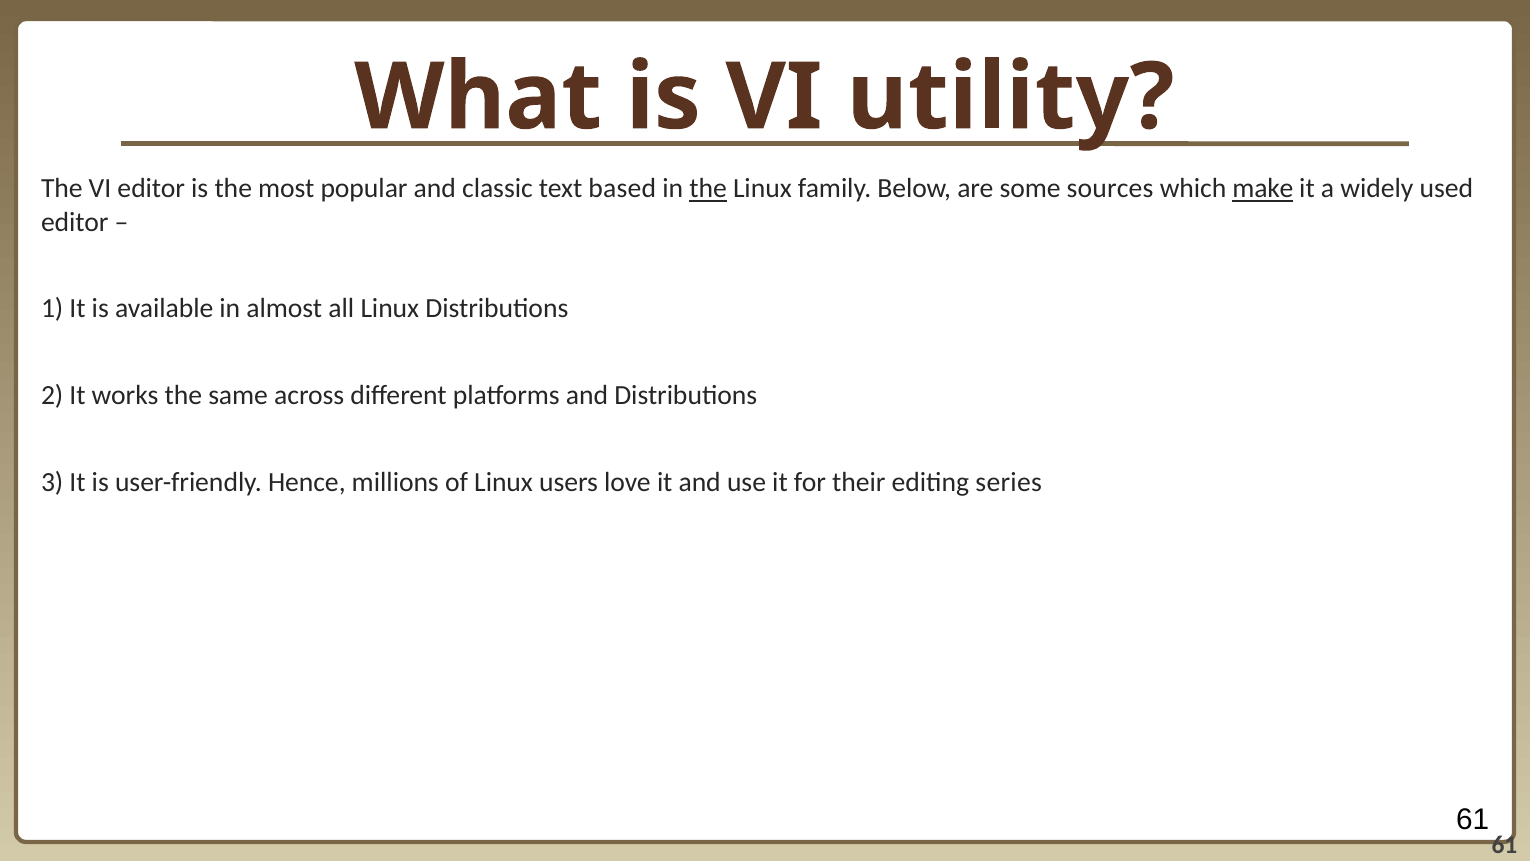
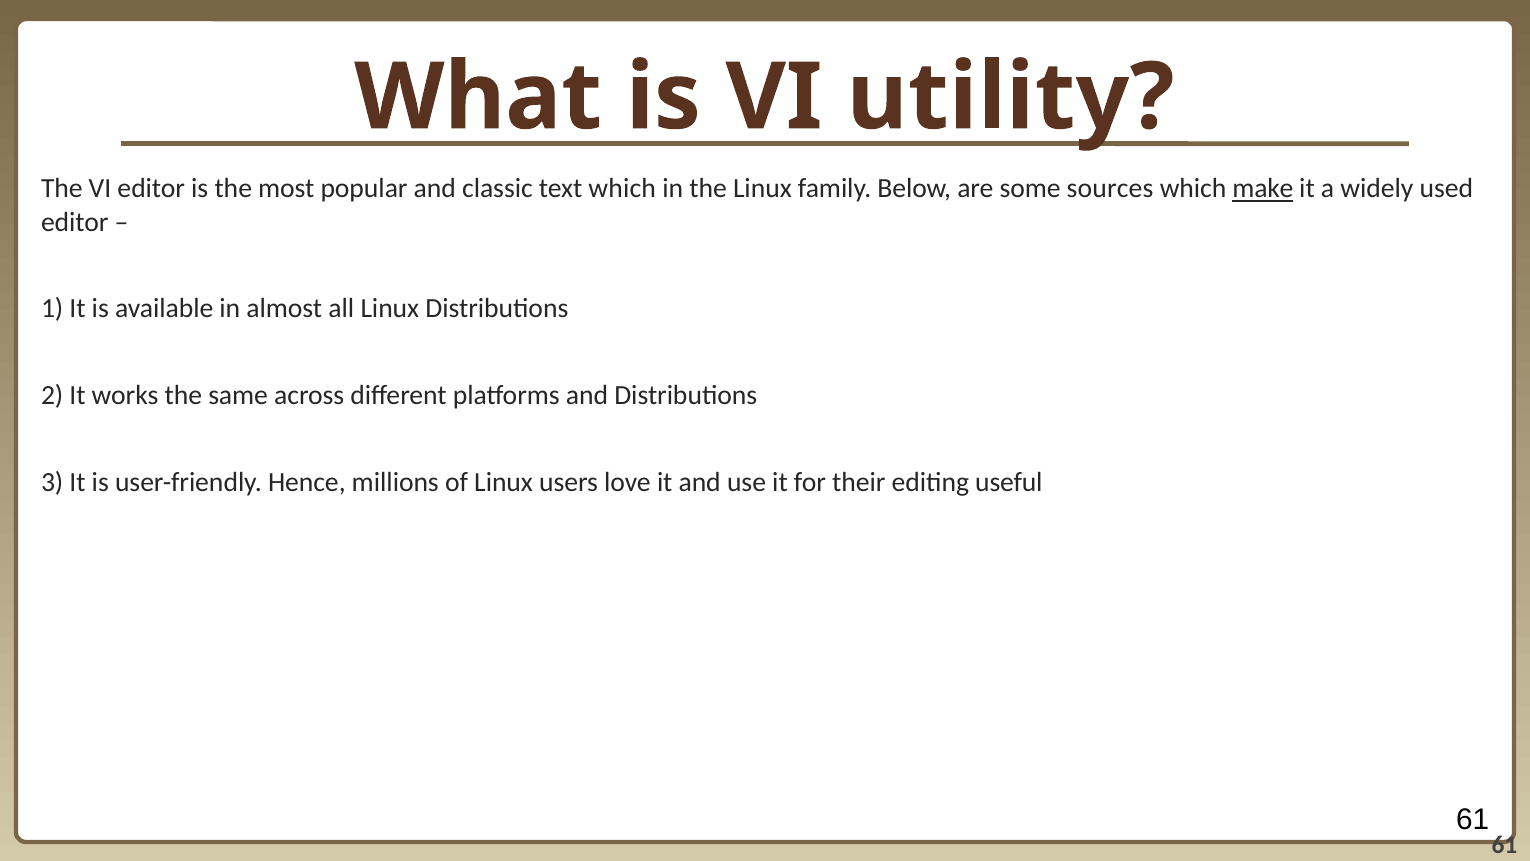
text based: based -> which (622, 189)
the underline: present -> none (708, 189)
series: series -> useful (1009, 482)
